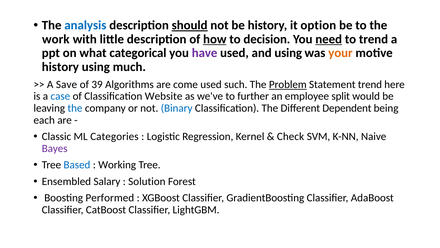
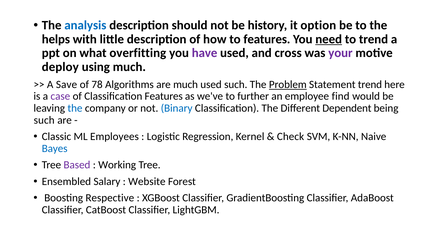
should underline: present -> none (190, 25)
work: work -> helps (56, 39)
how underline: present -> none (215, 39)
to decision: decision -> features (267, 39)
categorical: categorical -> overfitting (138, 53)
and using: using -> cross (288, 53)
your colour: orange -> purple (340, 53)
history: history -> deploy (60, 67)
39: 39 -> 78 (97, 84)
are come: come -> much (186, 84)
case colour: blue -> purple (60, 96)
Classification Website: Website -> Features (164, 96)
split: split -> find (341, 96)
each: each -> such (44, 120)
Categories: Categories -> Employees (114, 136)
Bayes colour: purple -> blue (55, 148)
Based colour: blue -> purple (77, 165)
Solution: Solution -> Website (147, 181)
Performed: Performed -> Respective (110, 198)
